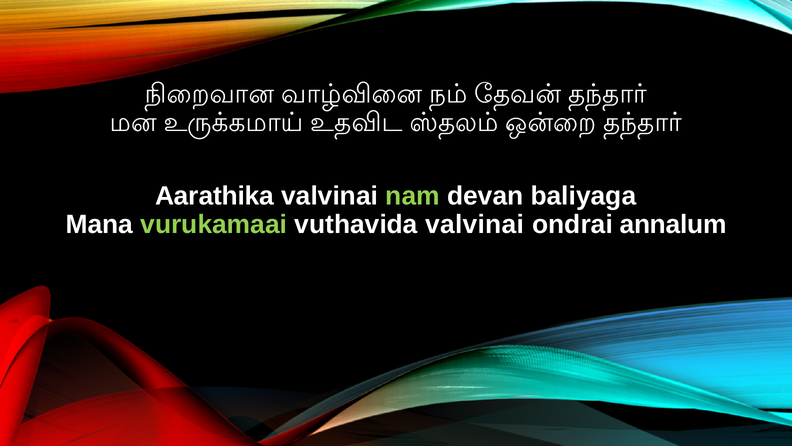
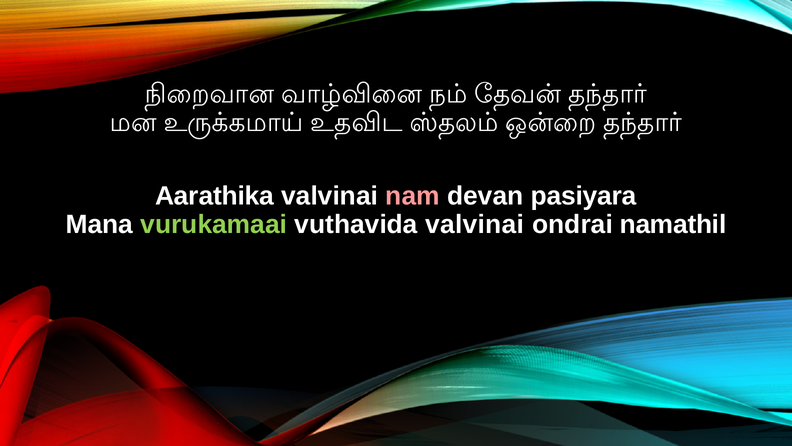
nam colour: light green -> pink (413, 196)
baliyaga: baliyaga -> pasiyara (584, 196)
annalum: annalum -> namathil (673, 224)
